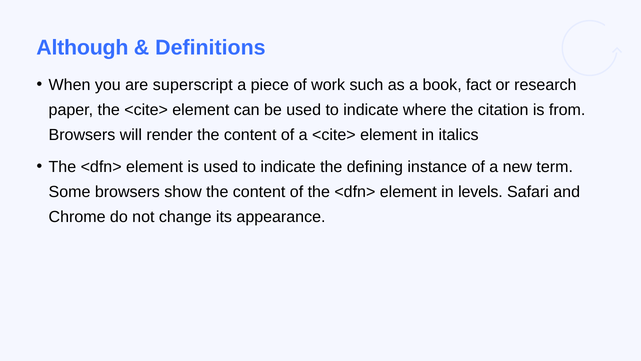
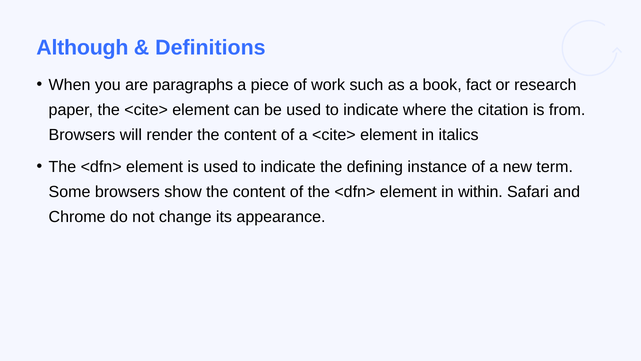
superscript: superscript -> paragraphs (193, 85)
levels: levels -> within (480, 192)
